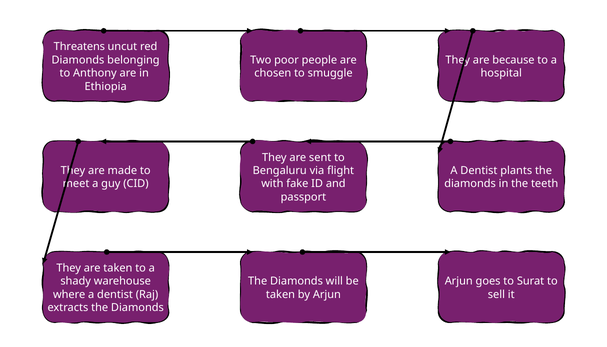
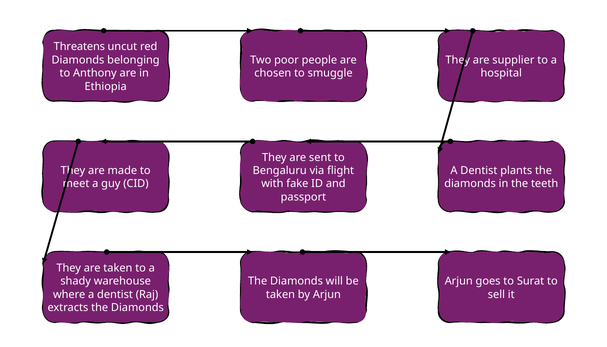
because: because -> supplier (513, 60)
